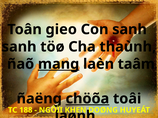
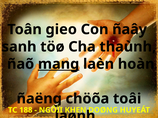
Con sanh: sanh -> ñaây (130, 30)
taâm: taâm -> hoàn (136, 64)
chöõa underline: present -> none (87, 99)
